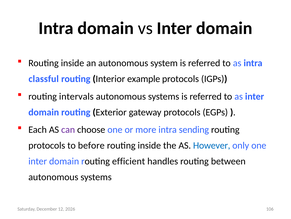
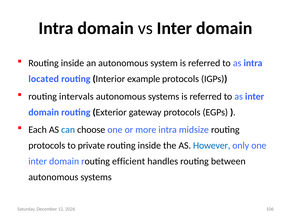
classful: classful -> located (44, 79)
can colour: purple -> blue (68, 129)
sending: sending -> midsize (194, 129)
before: before -> private (91, 145)
